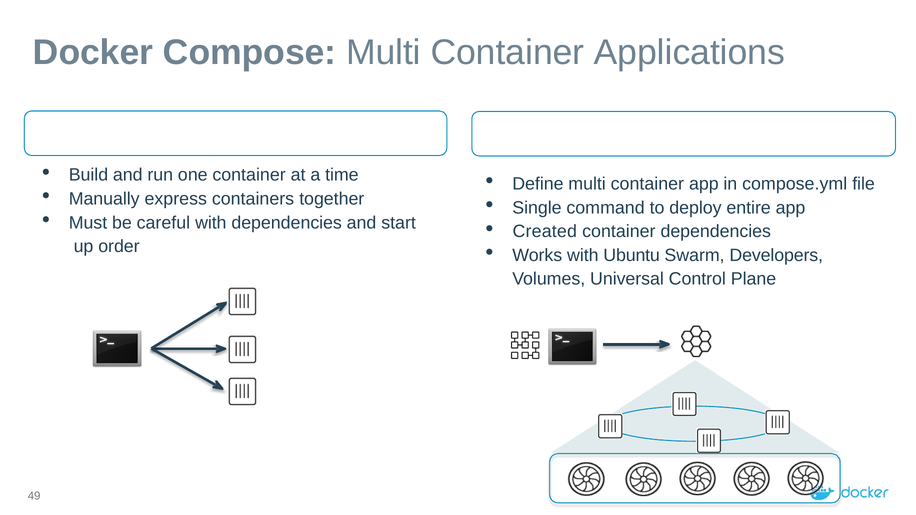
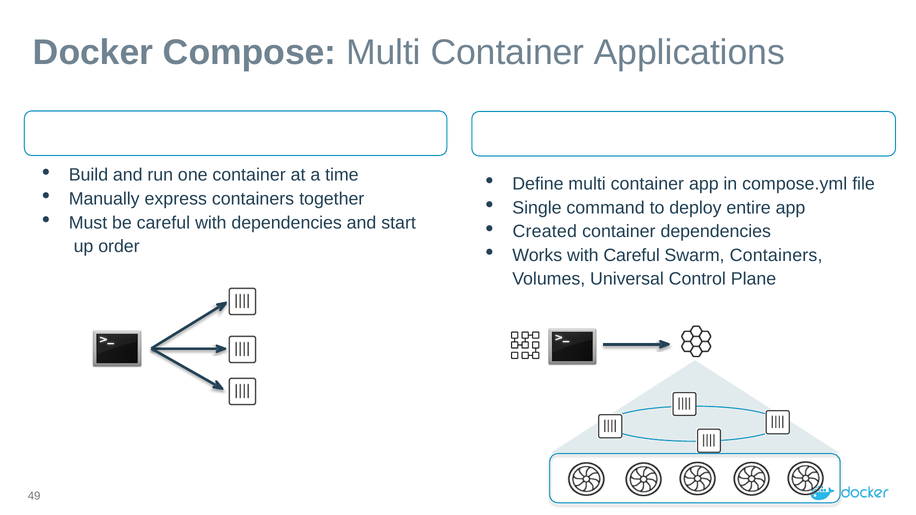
with Ubuntu: Ubuntu -> Careful (632, 255)
Swarm Developers: Developers -> Containers (776, 255)
